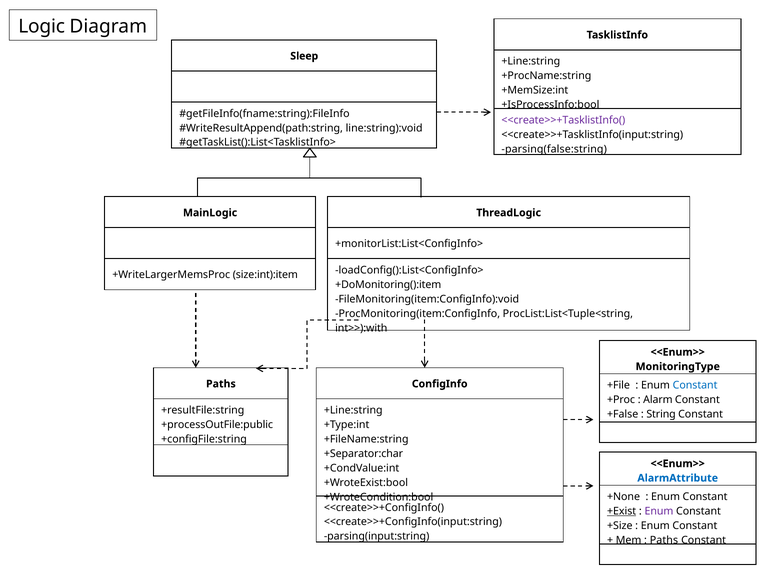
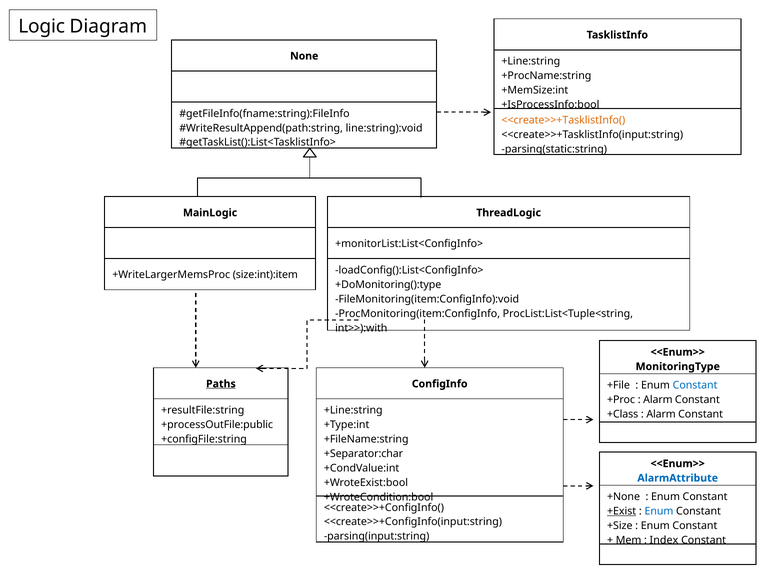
Sleep: Sleep -> None (304, 56)
<<create>>+TasklistInfo( colour: purple -> orange (563, 120)
parsing(false:string: parsing(false:string -> parsing(static:string (554, 149)
+DoMonitoring():item: +DoMonitoring():item -> +DoMonitoring():type (388, 285)
Paths underline: none -> present (221, 384)
+False: +False -> +Class (623, 414)
String: String -> Alarm (661, 414)
Enum colour: purple -> blue (659, 511)
Paths: Paths -> Index (664, 540)
